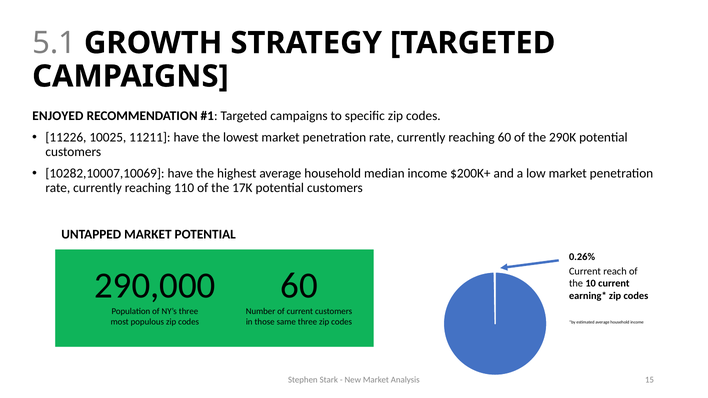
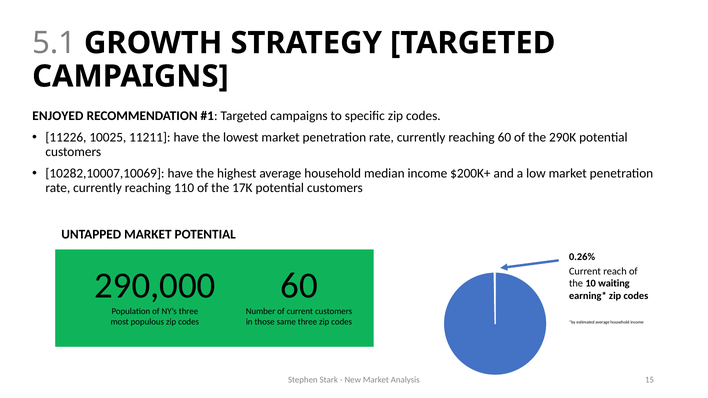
10 current: current -> waiting (614, 284)
